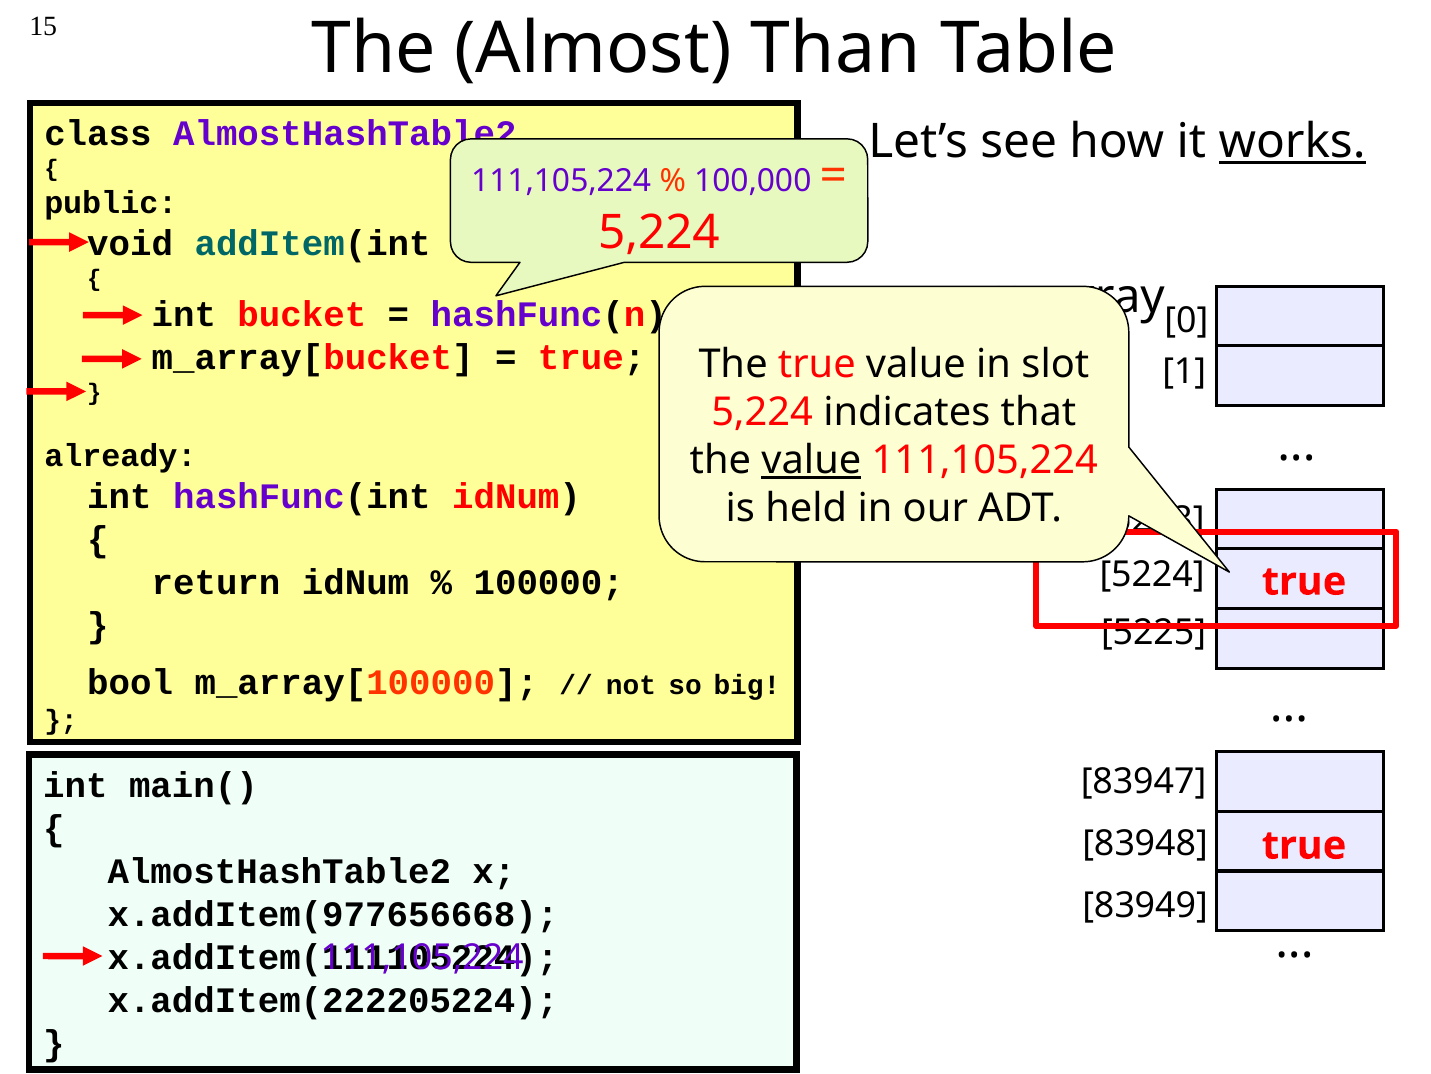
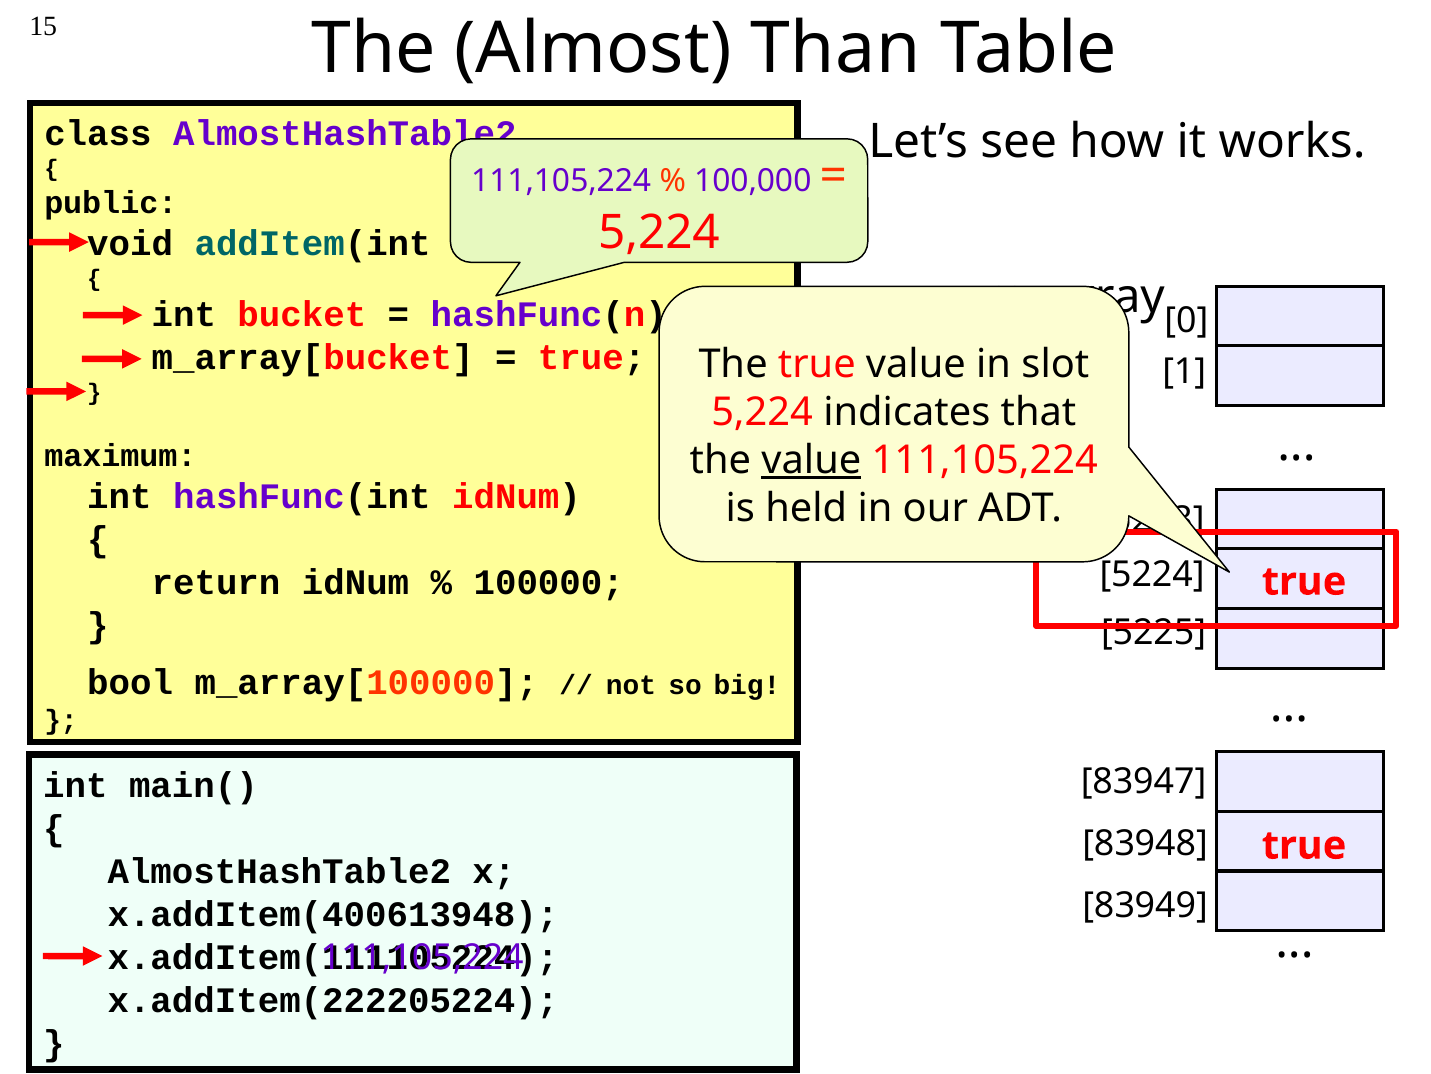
works underline: present -> none (1292, 142)
already: already -> maximum (120, 455)
x.addItem(977656668: x.addItem(977656668 -> x.addItem(400613948 (333, 914)
